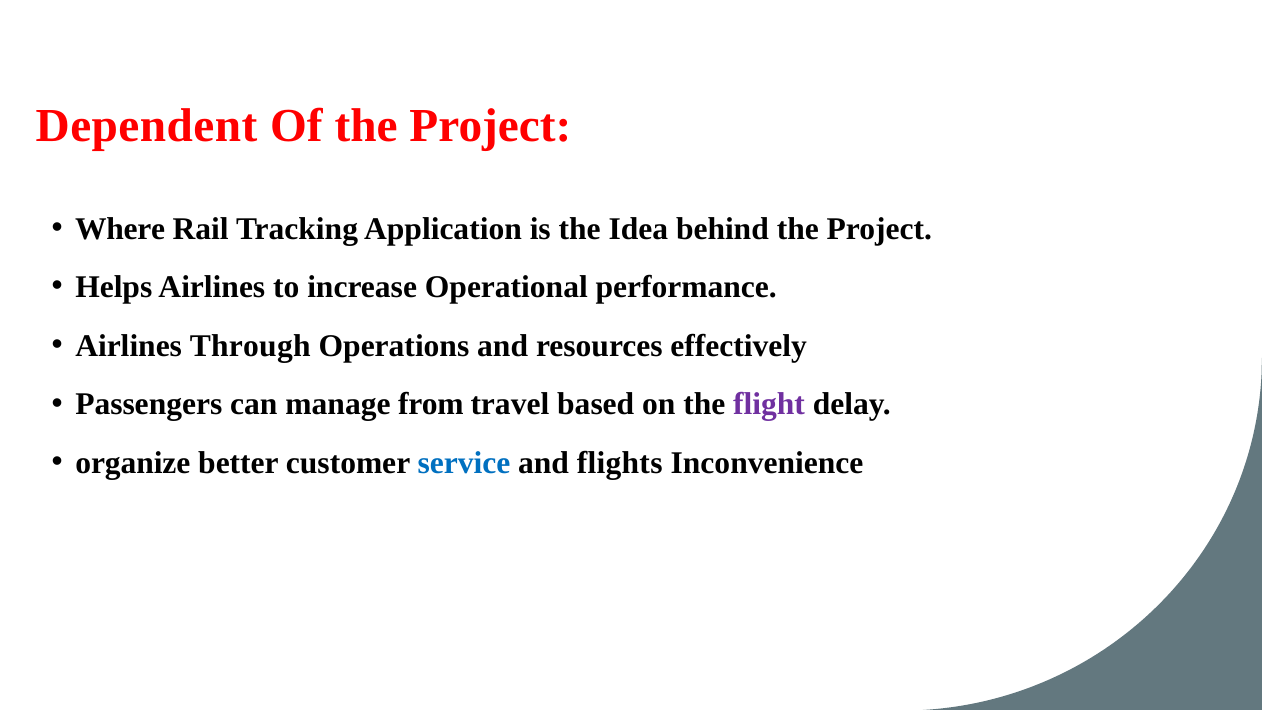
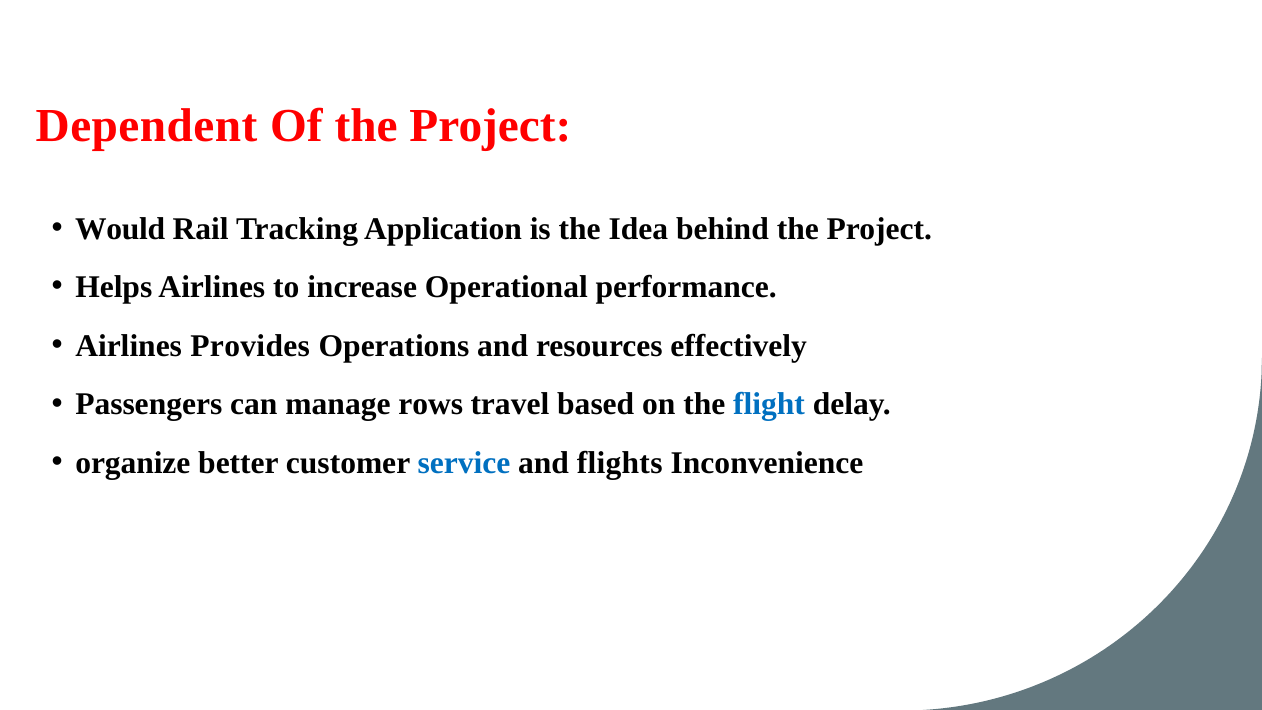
Where: Where -> Would (120, 229)
Through: Through -> Provides (250, 346)
from: from -> rows (431, 404)
flight colour: purple -> blue (769, 404)
